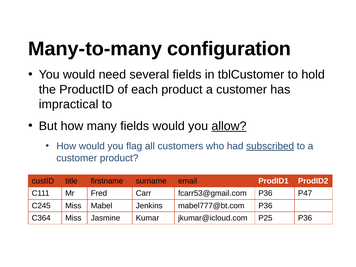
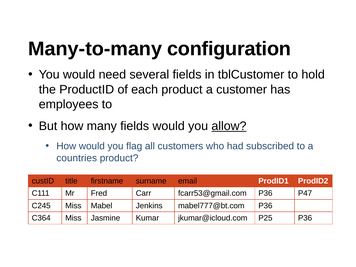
impractical: impractical -> employees (69, 104)
subscribed underline: present -> none (270, 146)
customer: customer -> countries (77, 158)
